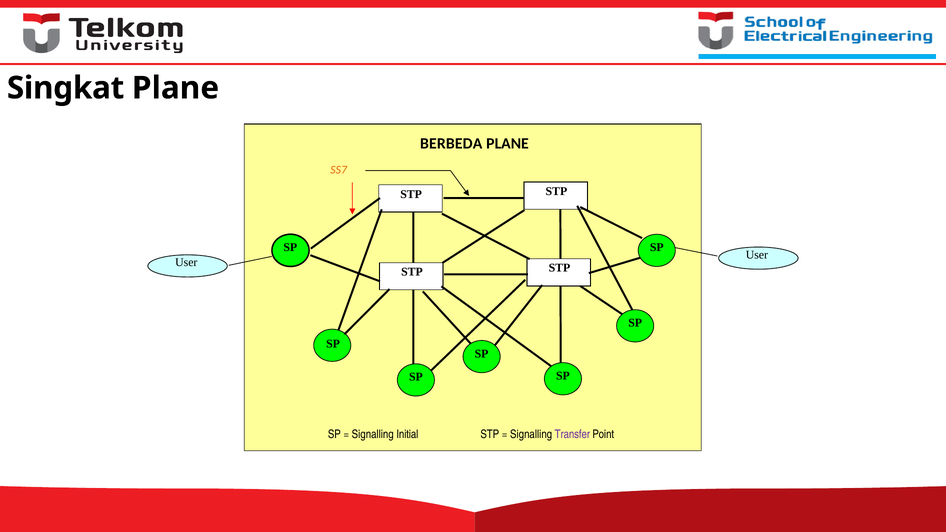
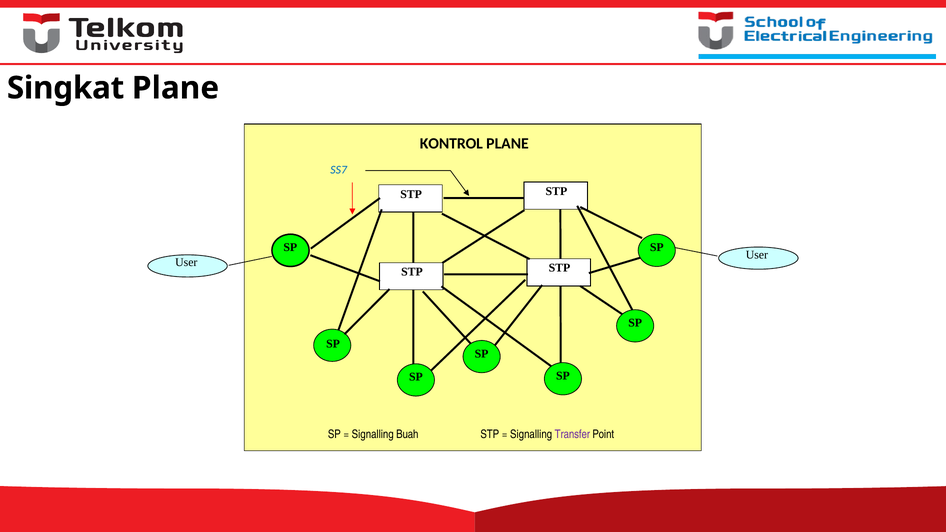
BERBEDA: BERBEDA -> KONTROL (451, 144)
SS7 colour: orange -> blue (339, 170)
Initial: Initial -> Buah (407, 435)
